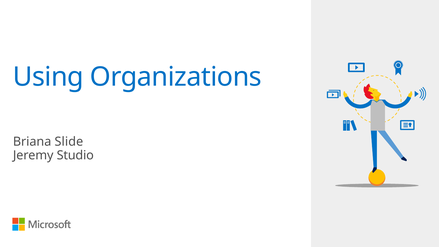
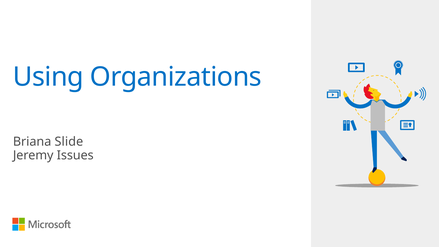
Studio: Studio -> Issues (75, 155)
